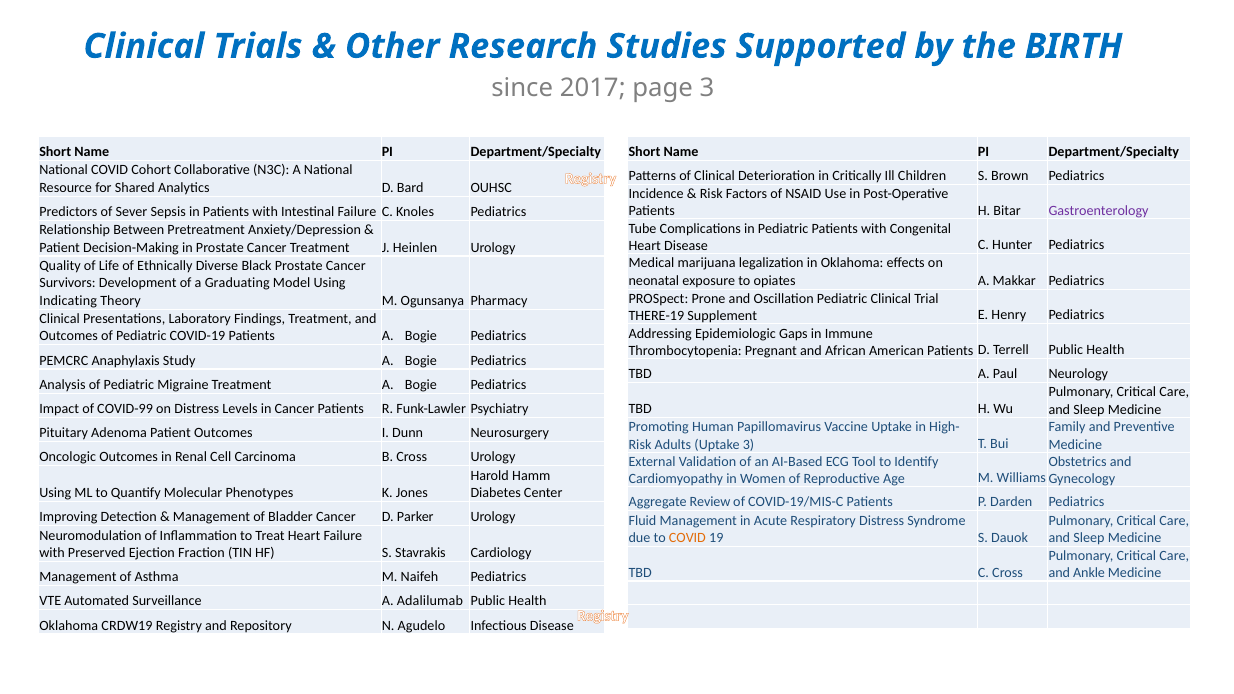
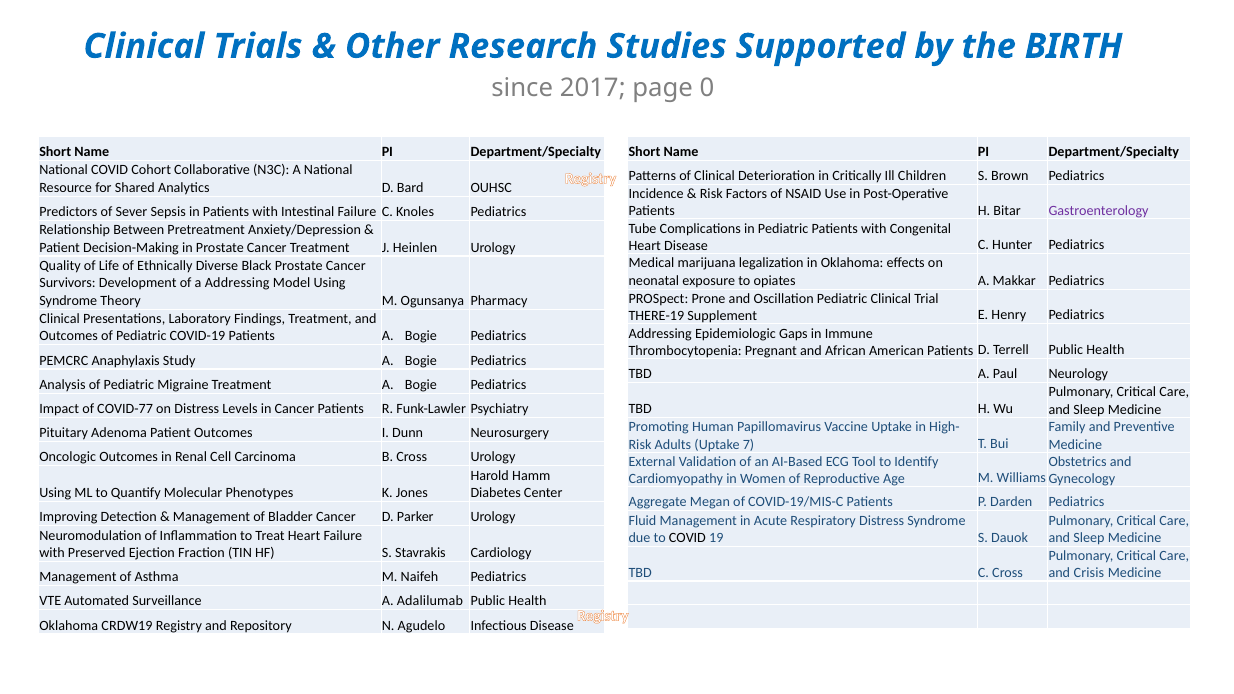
page 3: 3 -> 0 (707, 88)
a Graduating: Graduating -> Addressing (237, 283)
Indicating: Indicating -> Syndrome (68, 301)
COVID-99: COVID-99 -> COVID-77 (125, 409)
Uptake 3: 3 -> 7 (749, 444)
Review: Review -> Megan (710, 502)
COVID colour: orange -> black (687, 538)
Ankle: Ankle -> Crisis (1089, 573)
